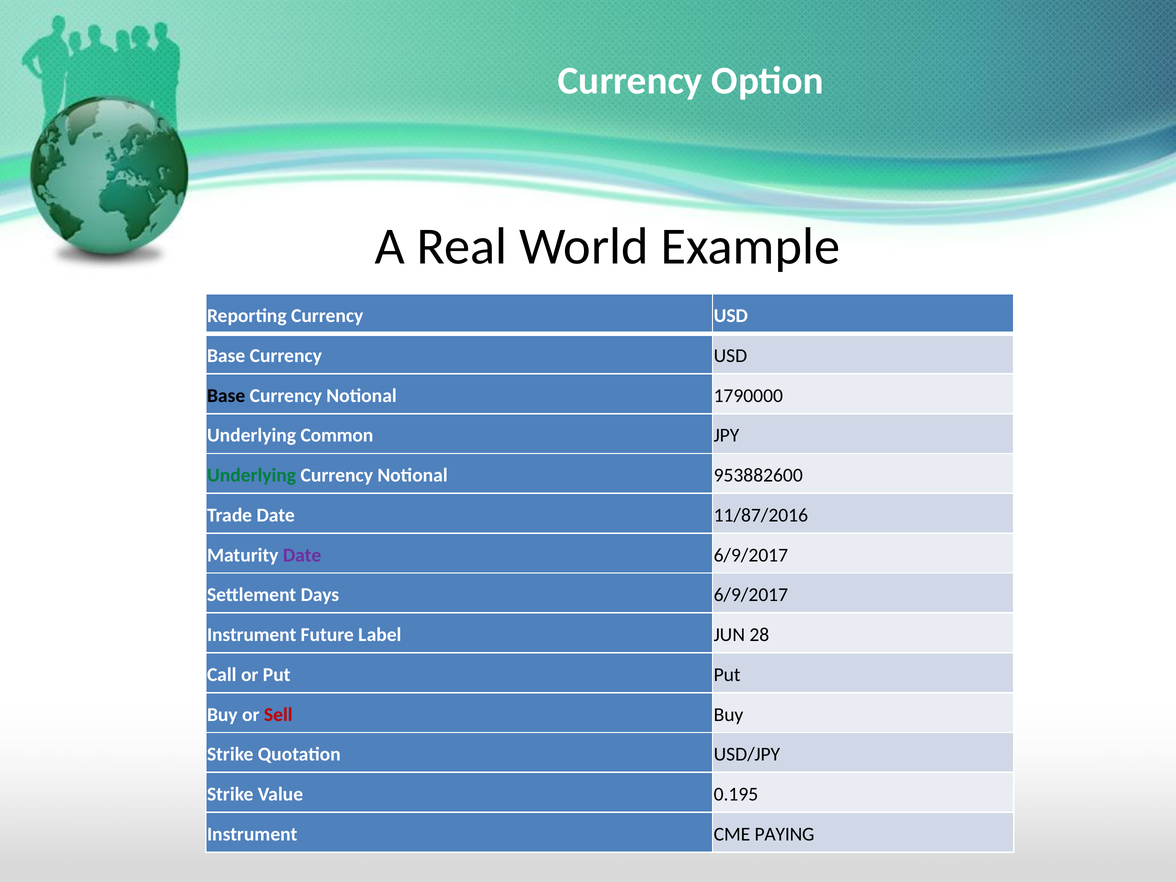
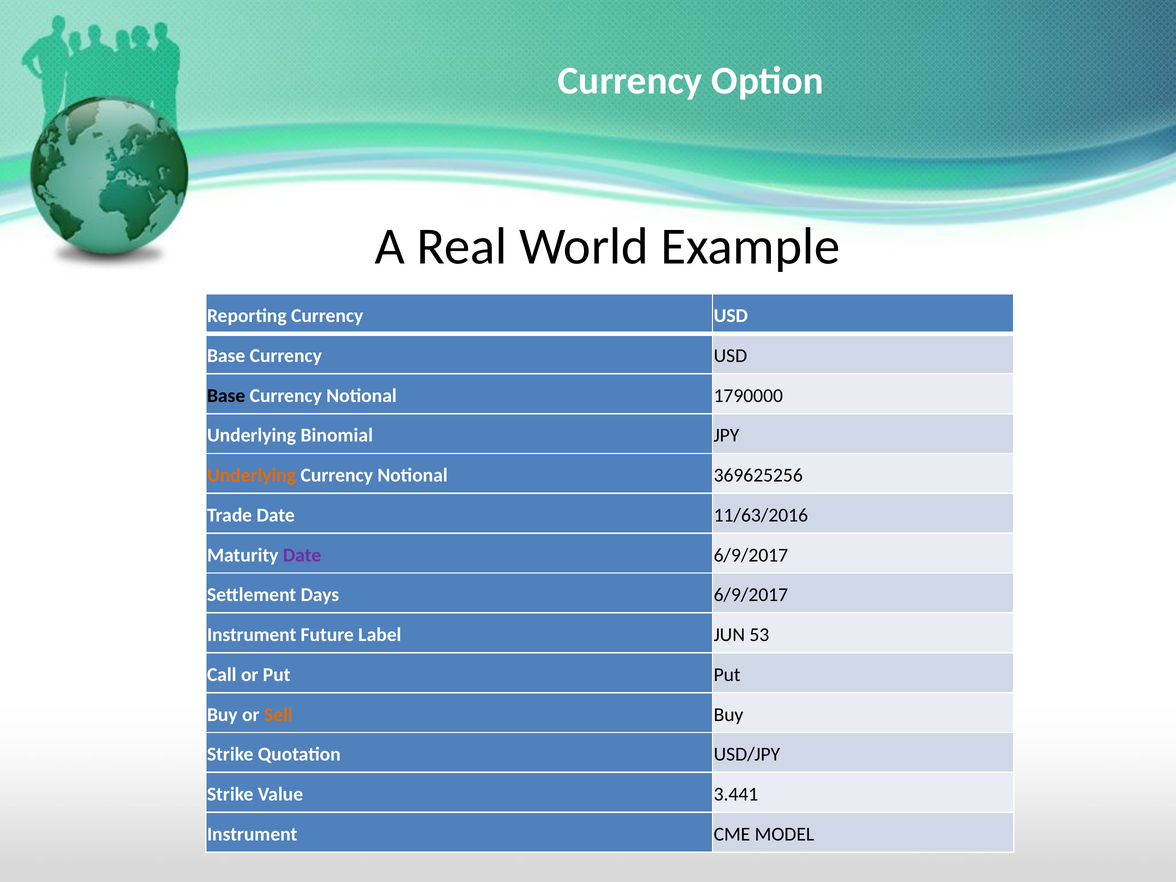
Common: Common -> Binomial (337, 436)
Underlying colour: green -> orange (252, 475)
953882600: 953882600 -> 369625256 (758, 475)
11/87/2016: 11/87/2016 -> 11/63/2016 (761, 515)
28: 28 -> 53 (759, 635)
Sell colour: red -> orange (278, 715)
0.195: 0.195 -> 3.441 (736, 794)
PAYING: PAYING -> MODEL (784, 834)
